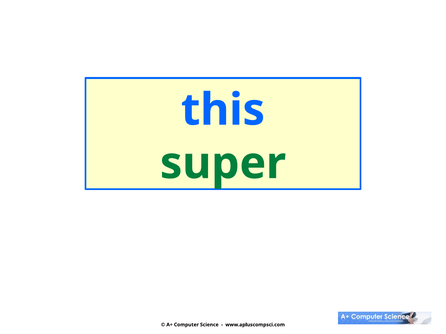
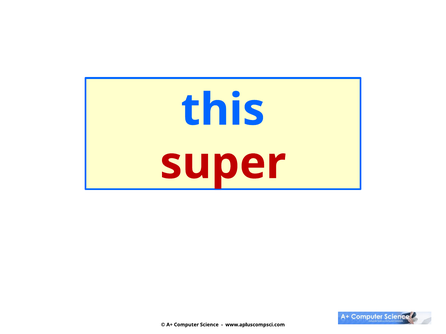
super colour: green -> red (223, 164)
